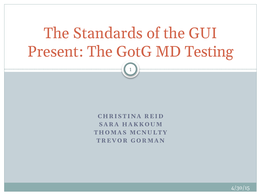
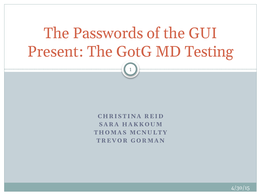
Standards: Standards -> Passwords (108, 33)
